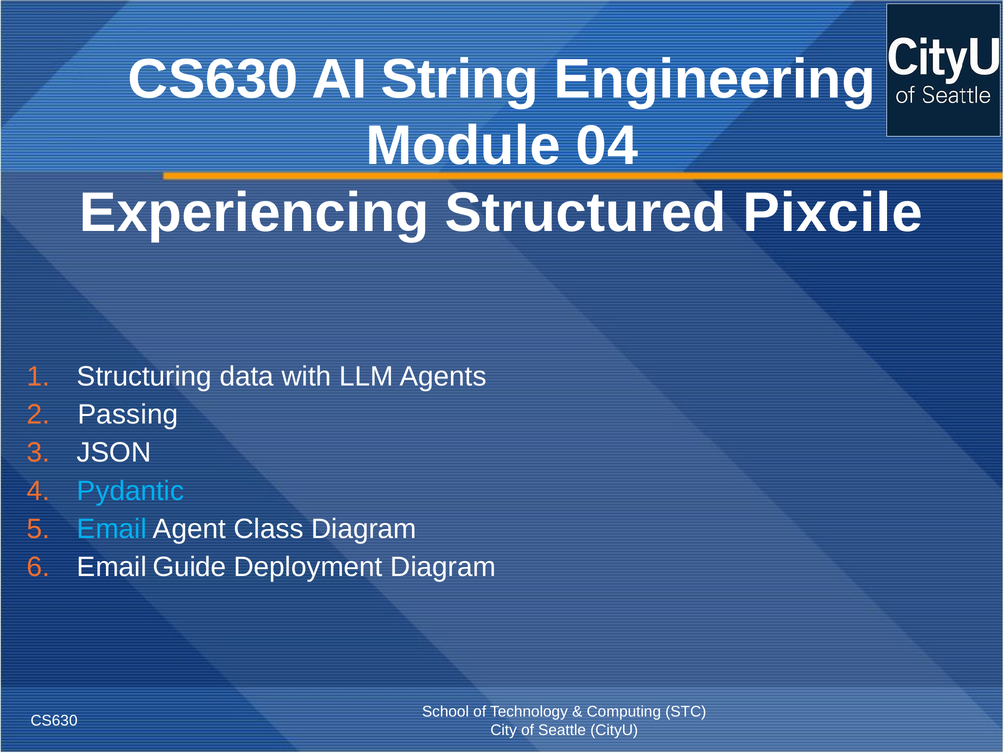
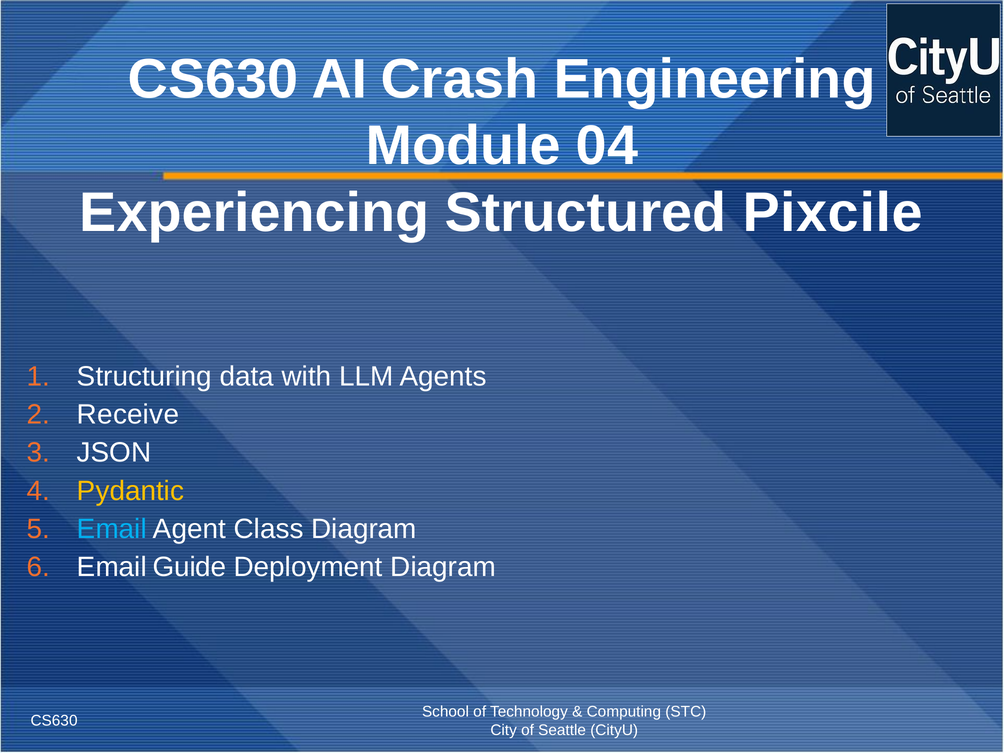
String: String -> Crash (460, 79)
Passing: Passing -> Receive (128, 415)
Pydantic colour: light blue -> yellow (130, 491)
